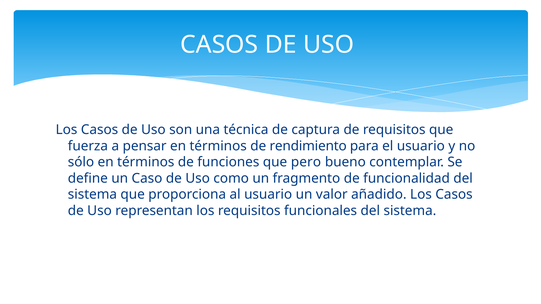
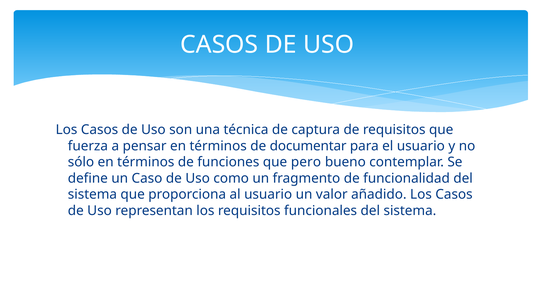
rendimiento: rendimiento -> documentar (308, 146)
